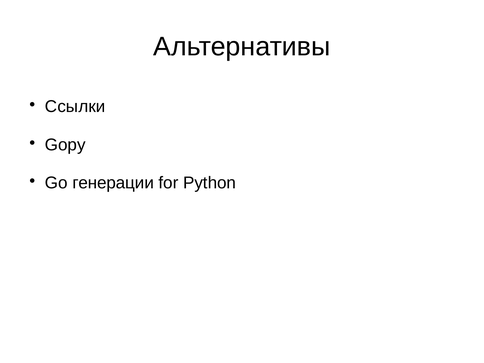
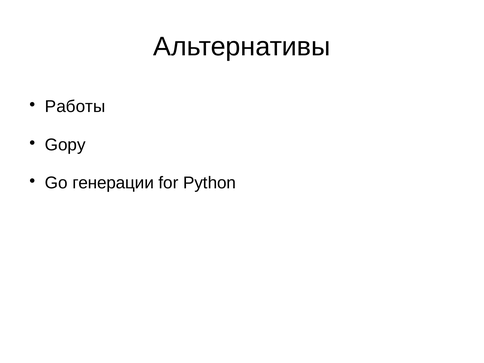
Ссылки: Ссылки -> Работы (75, 107)
